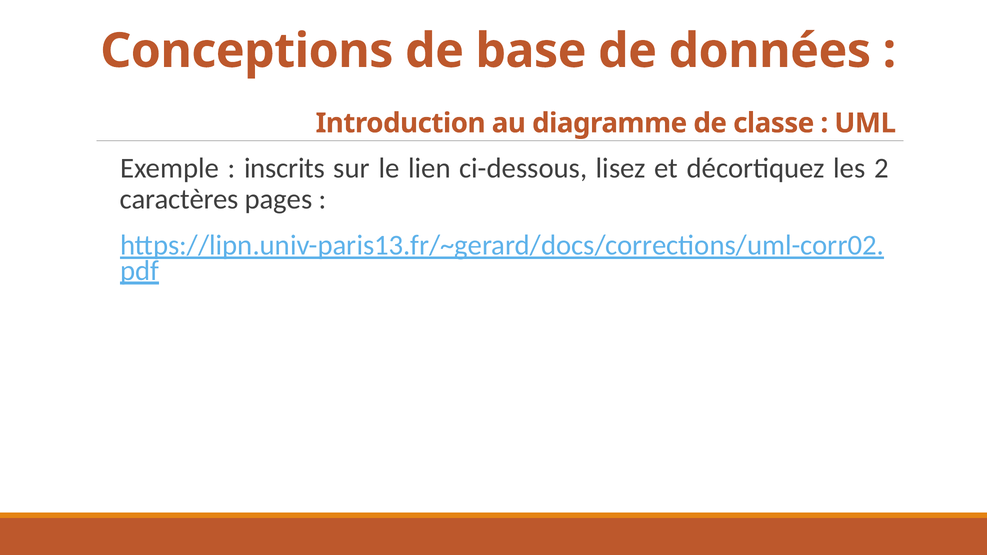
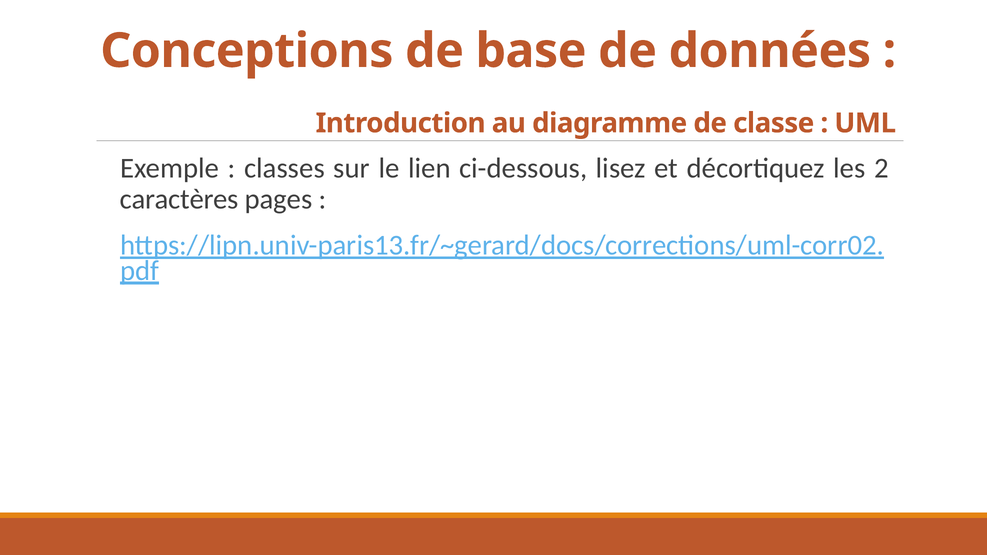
inscrits: inscrits -> classes (284, 168)
